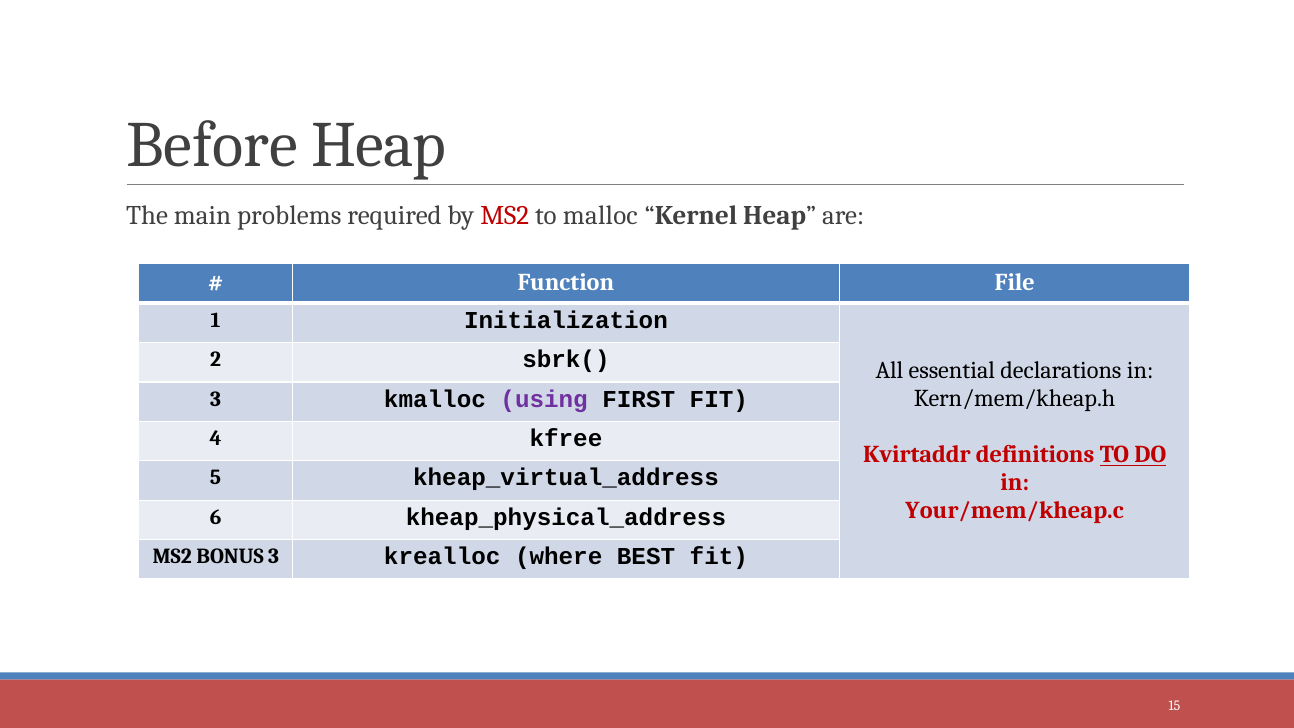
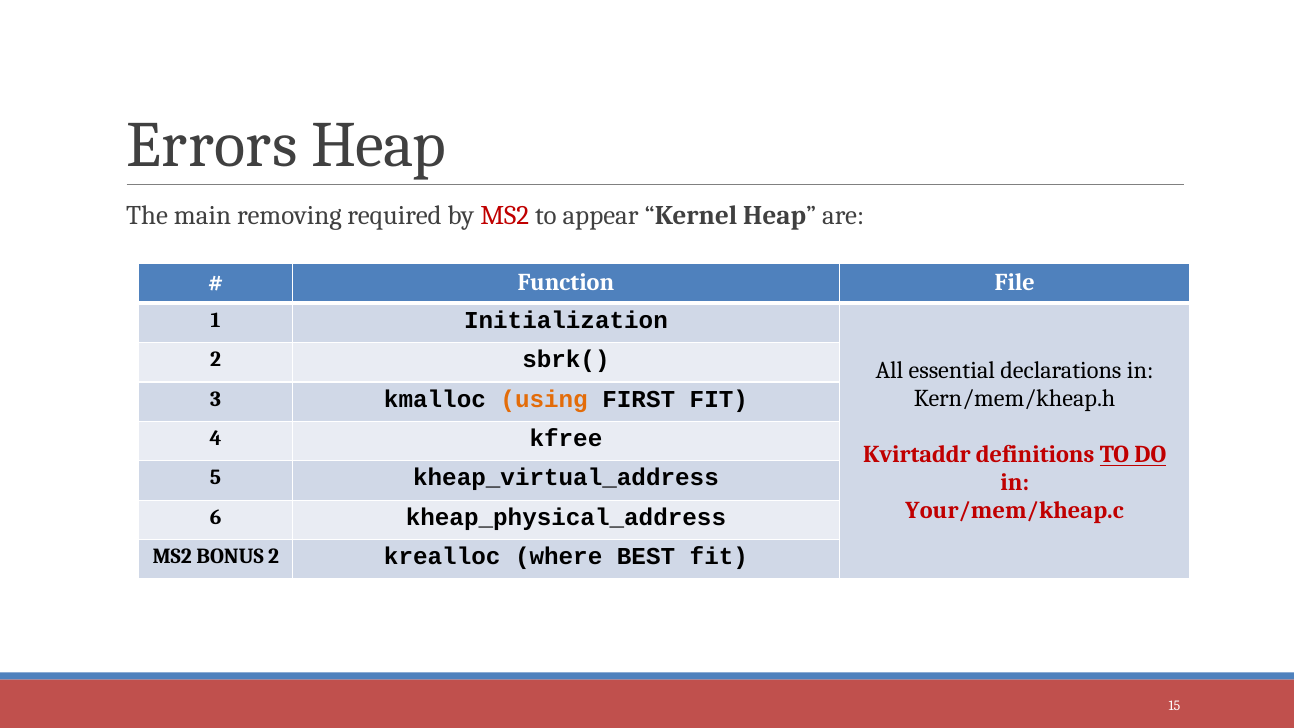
Before: Before -> Errors (212, 145)
problems: problems -> removing (289, 215)
malloc: malloc -> appear (601, 215)
using colour: purple -> orange (544, 399)
BONUS 3: 3 -> 2 (274, 556)
